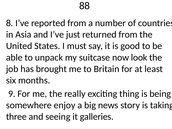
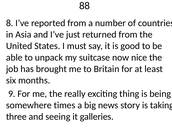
look: look -> nice (139, 57)
enjoy: enjoy -> times (65, 105)
